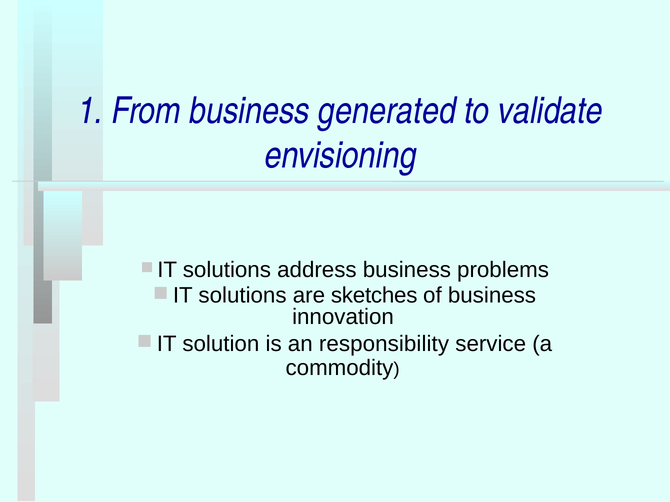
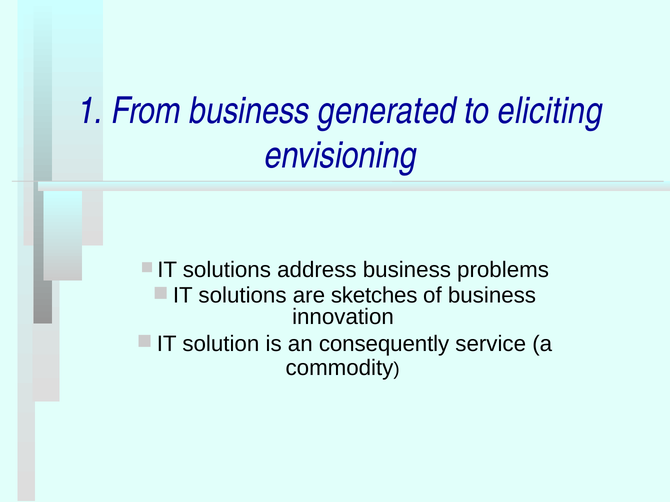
validate: validate -> eliciting (550, 111)
responsibility: responsibility -> consequently (384, 344)
